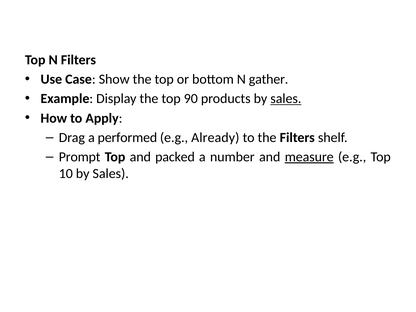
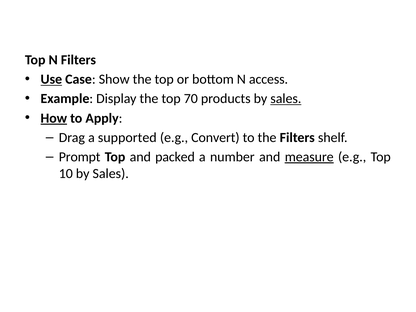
Use underline: none -> present (51, 79)
gather: gather -> access (269, 79)
90: 90 -> 70 (191, 99)
How underline: none -> present (54, 118)
performed: performed -> supported (127, 138)
Already: Already -> Convert (215, 138)
